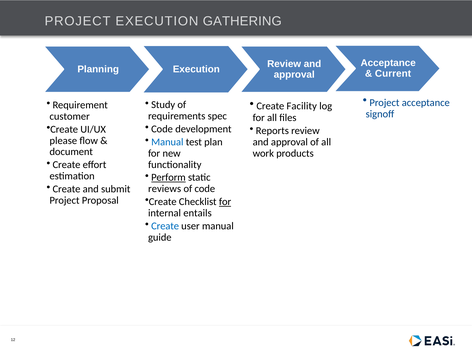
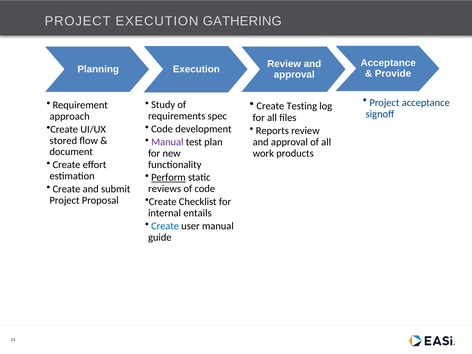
Current: Current -> Provide (393, 74)
Facility: Facility -> Testing (302, 106)
customer: customer -> approach (70, 116)
please: please -> stored (63, 141)
Manual colour: blue -> purple (167, 142)
for underline: present -> none (225, 202)
